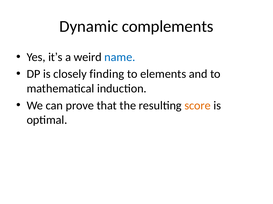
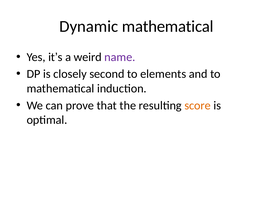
Dynamic complements: complements -> mathematical (168, 26)
name colour: blue -> purple (120, 57)
finding: finding -> second (107, 74)
